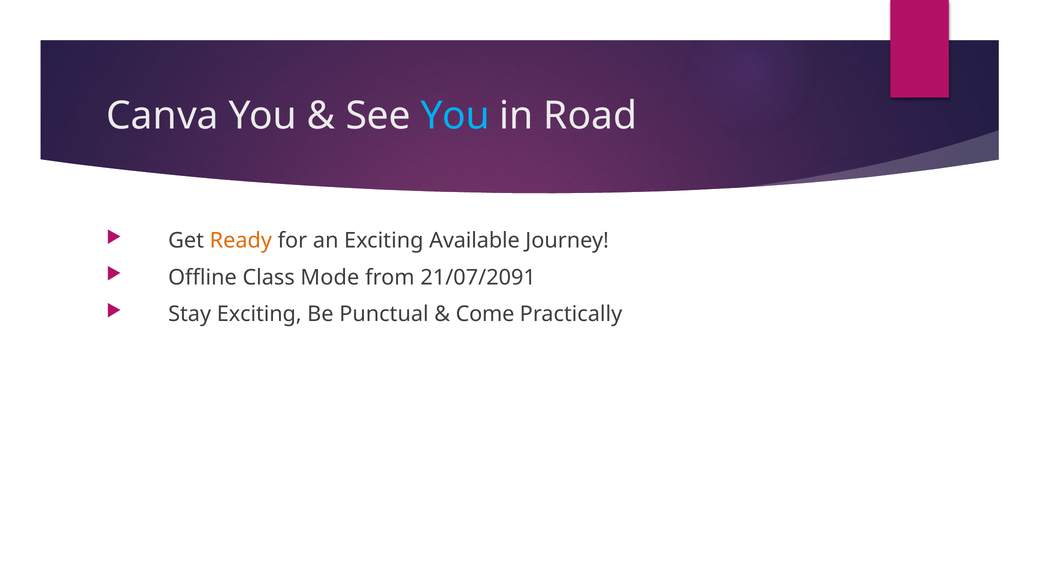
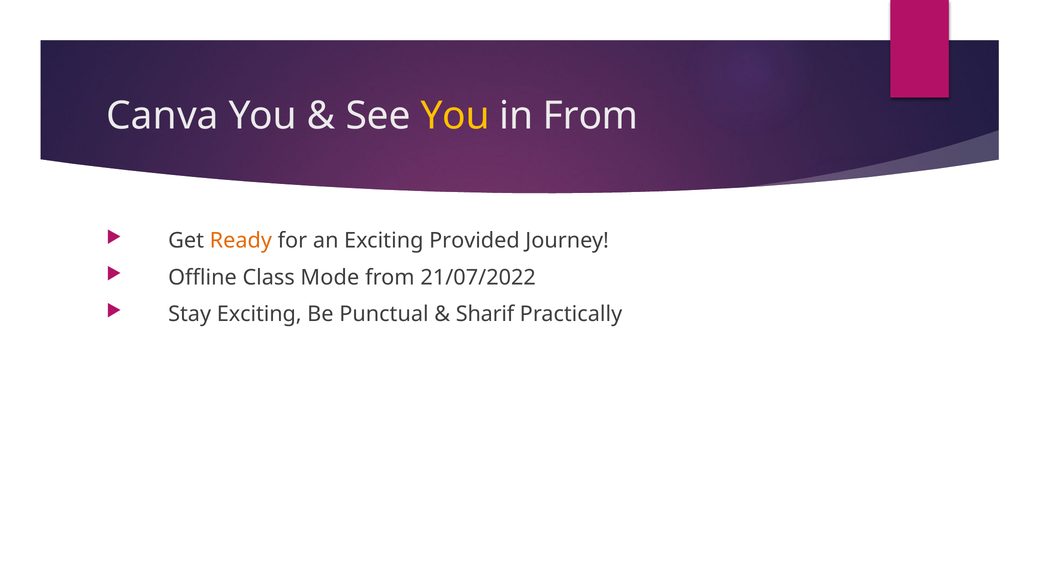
You colour: light blue -> yellow (455, 116)
in Road: Road -> From (591, 116)
Available: Available -> Provided (474, 241)
21/07/2091: 21/07/2091 -> 21/07/2022 (478, 277)
Come: Come -> Sharif (485, 314)
